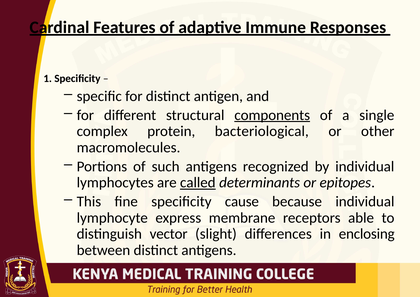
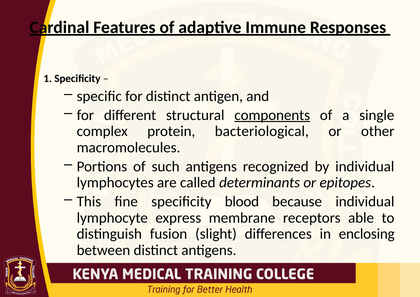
called underline: present -> none (198, 183)
cause: cause -> blood (242, 202)
vector: vector -> fusion (169, 234)
